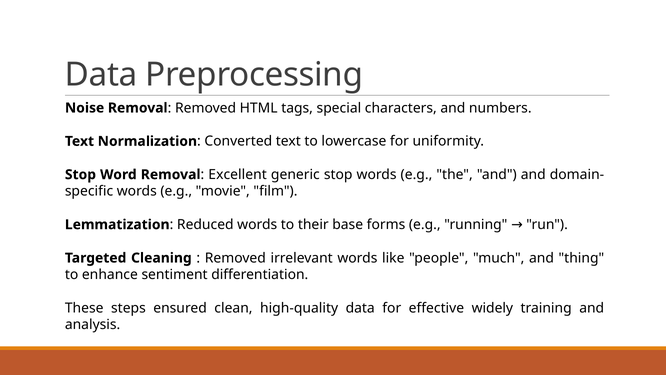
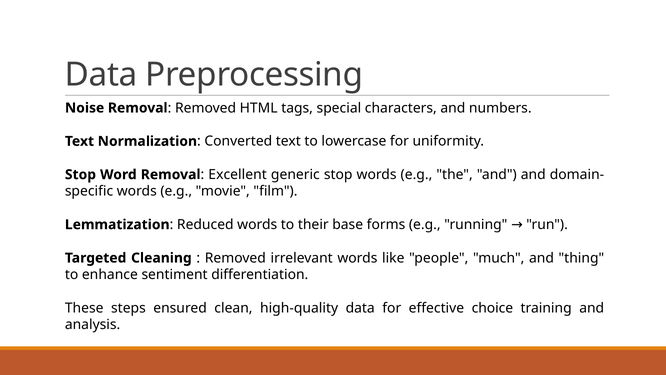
widely: widely -> choice (492, 308)
